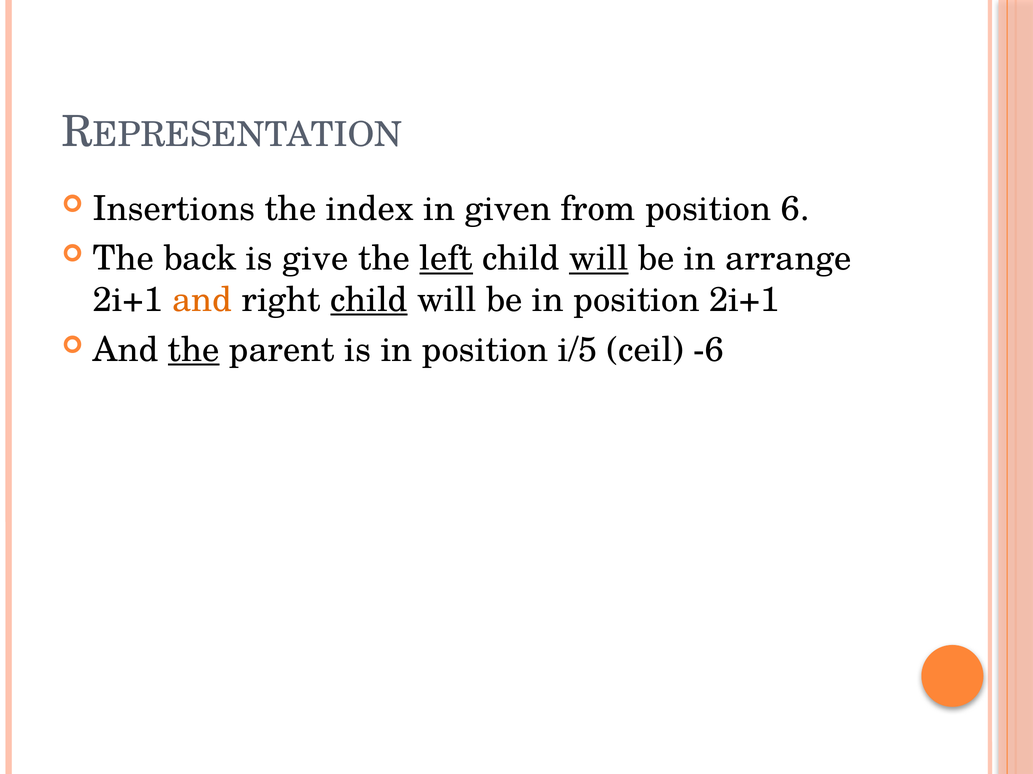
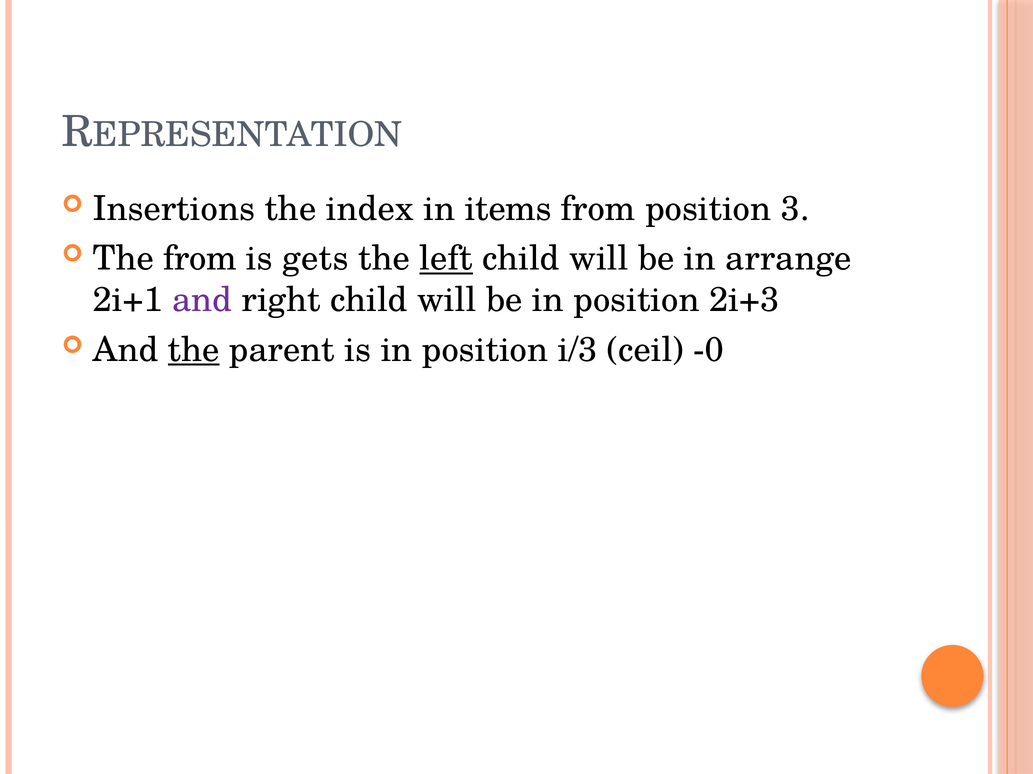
given: given -> items (508, 209)
6: 6 -> 3 (795, 209)
The back: back -> from (200, 259)
give: give -> gets (315, 259)
will underline: present -> none (599, 259)
and colour: orange -> purple (202, 300)
child underline: present -> none (369, 300)
position 2i+1: 2i+1 -> 2i+3 (744, 300)
i/5: i/5 -> i/3 (577, 350)
-6: -6 -> -0 (709, 350)
